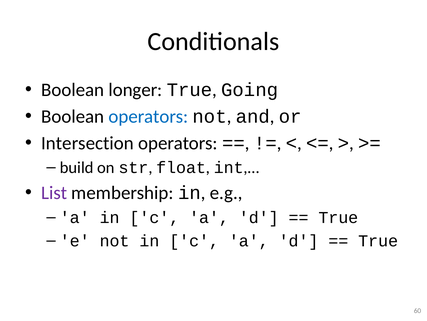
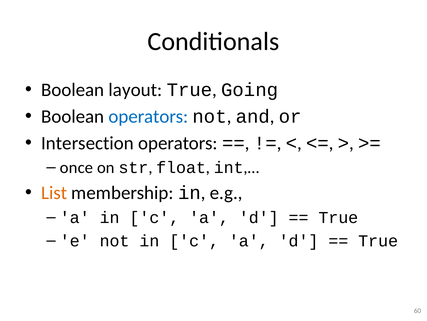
longer: longer -> layout (135, 90)
build: build -> once (77, 167)
List colour: purple -> orange (54, 193)
